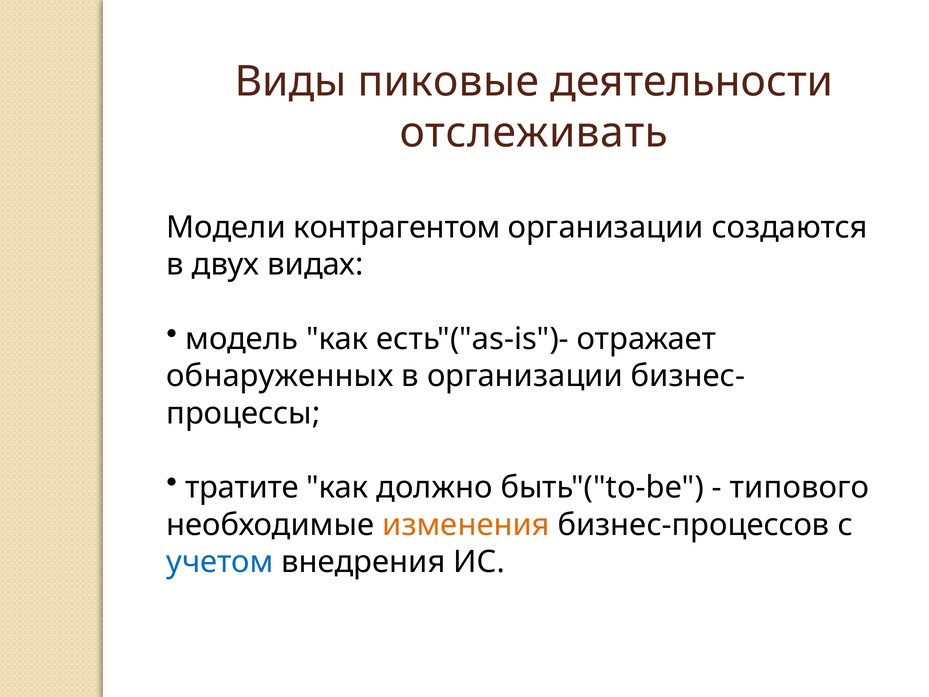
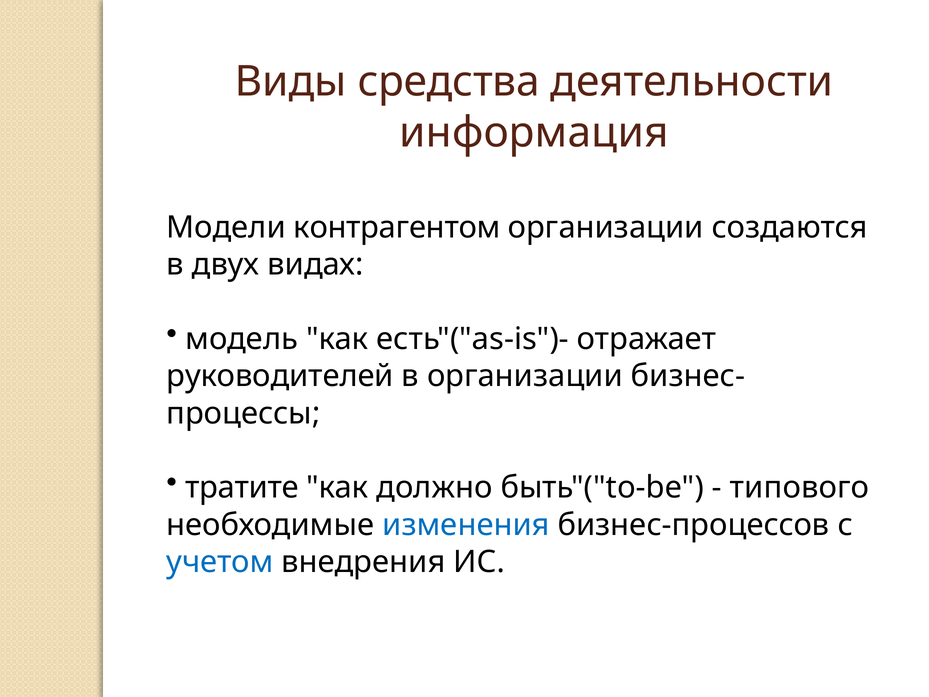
пиковые: пиковые -> средства (449, 81)
отслеживать: отслеживать -> информация (534, 133)
обнаруженных: обнаруженных -> руководителей (280, 376)
изменения colour: orange -> blue (466, 525)
